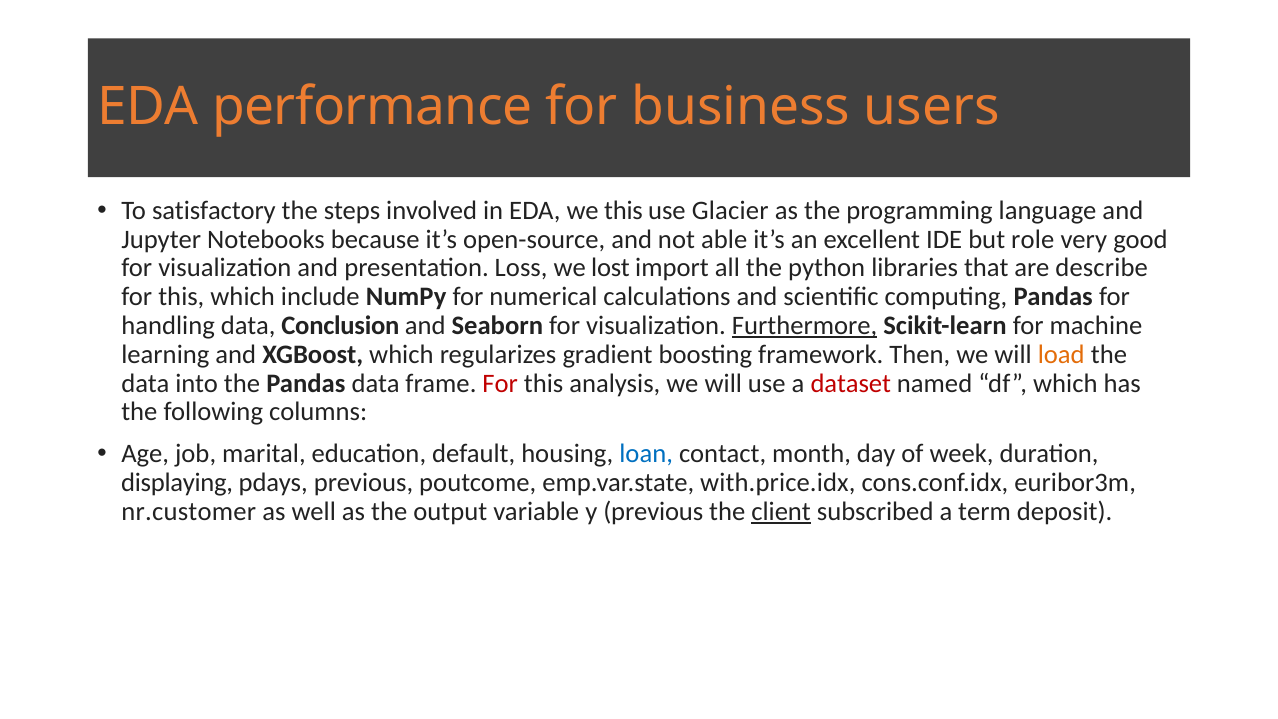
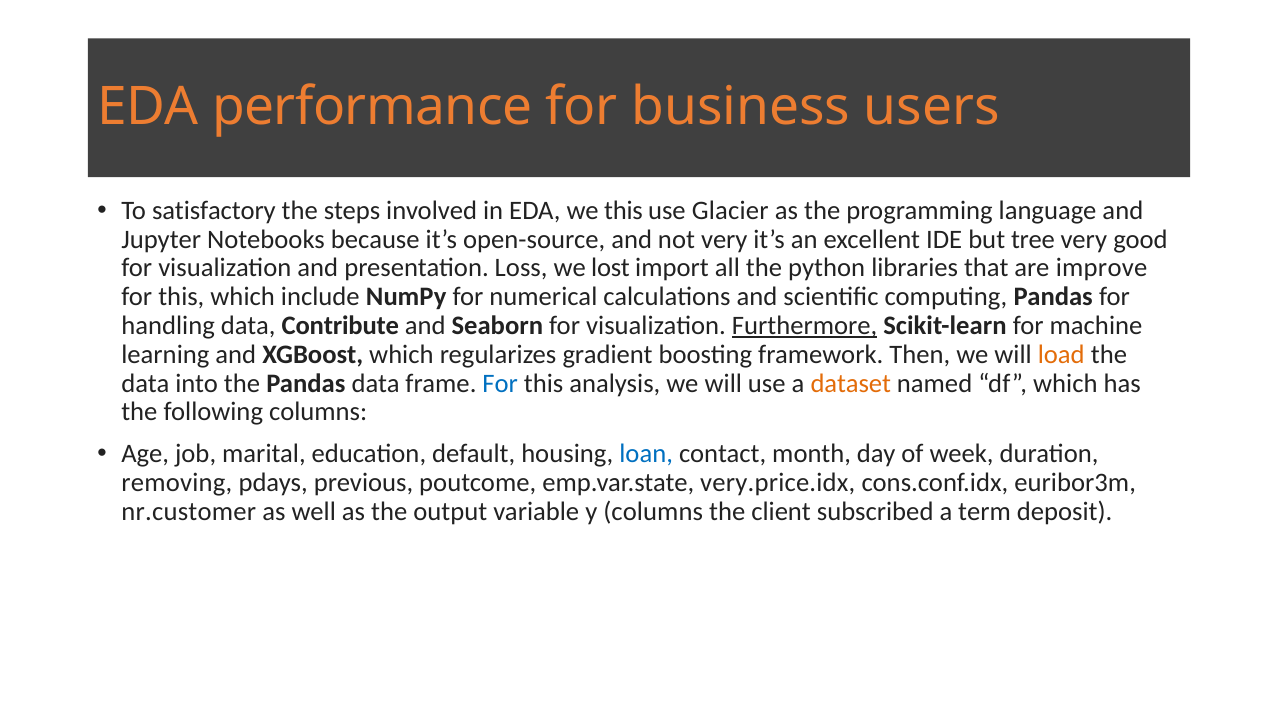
not able: able -> very (724, 239)
role: role -> tree (1033, 239)
describe: describe -> improve (1102, 268)
Conclusion: Conclusion -> Contribute (340, 326)
For colour: red -> blue (500, 383)
dataset colour: red -> orange (851, 383)
displaying: displaying -> removing (177, 483)
with.price.idx: with.price.idx -> very.price.idx (778, 483)
y previous: previous -> columns (653, 512)
client underline: present -> none (781, 512)
